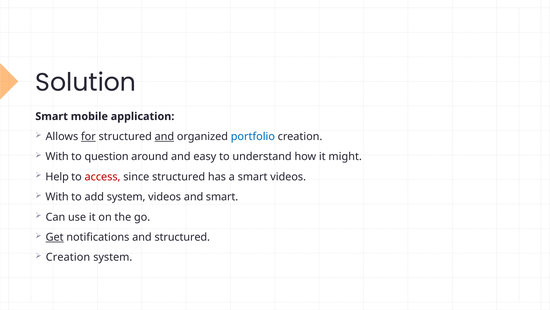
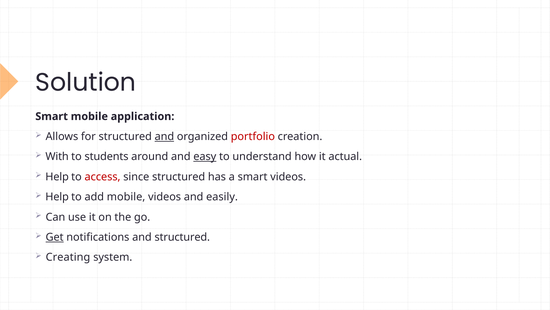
for underline: present -> none (88, 136)
portfolio colour: blue -> red (253, 136)
question: question -> students (107, 156)
easy underline: none -> present (205, 156)
might: might -> actual (345, 156)
With: With -> Help (57, 197)
add system: system -> mobile (126, 197)
and smart: smart -> easily (222, 197)
Creation: Creation -> Creating (68, 257)
